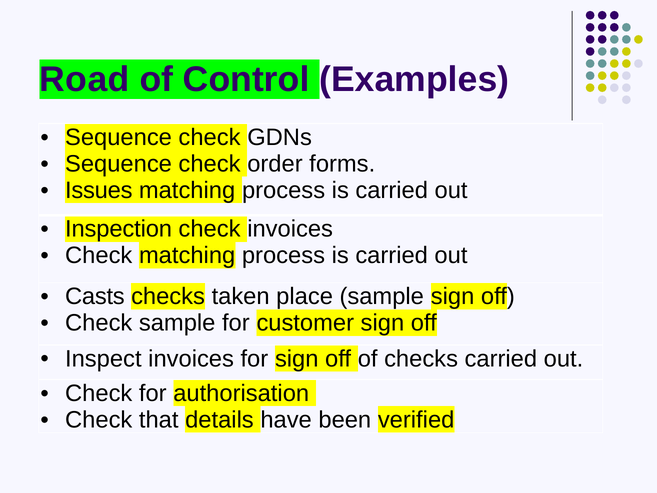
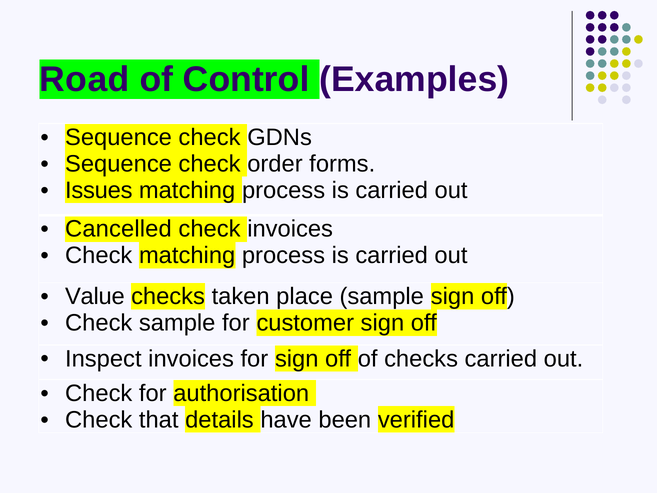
Inspection: Inspection -> Cancelled (118, 229)
Casts: Casts -> Value (95, 296)
